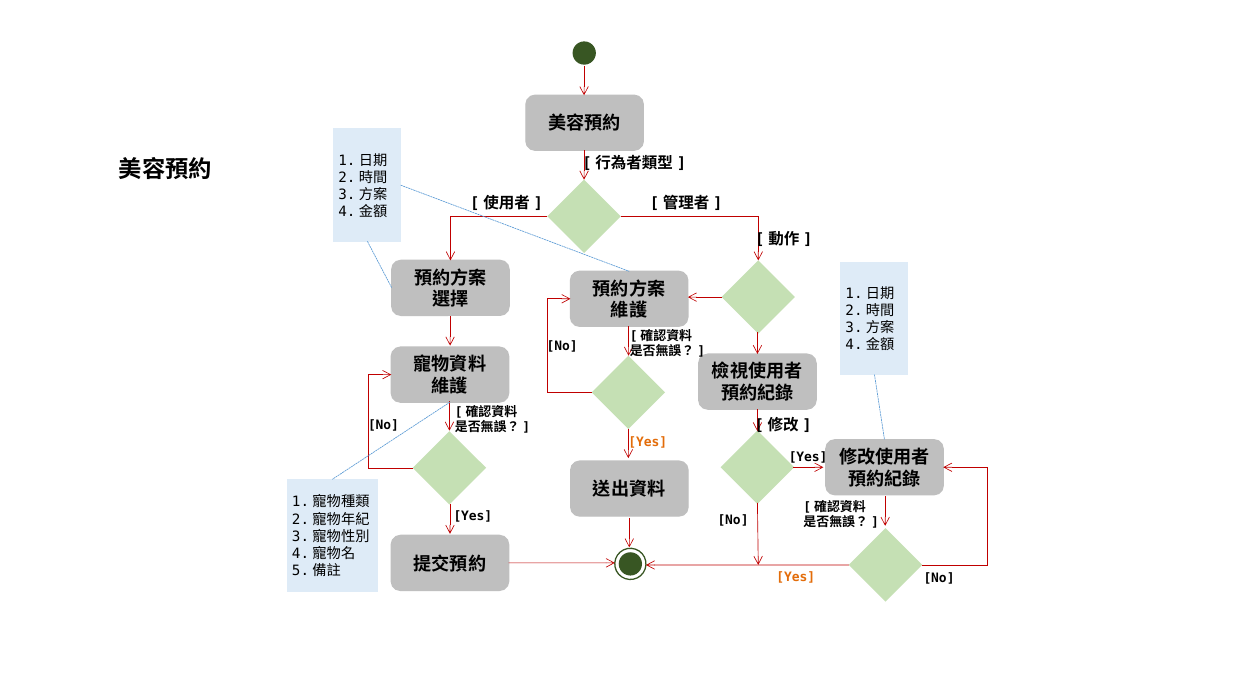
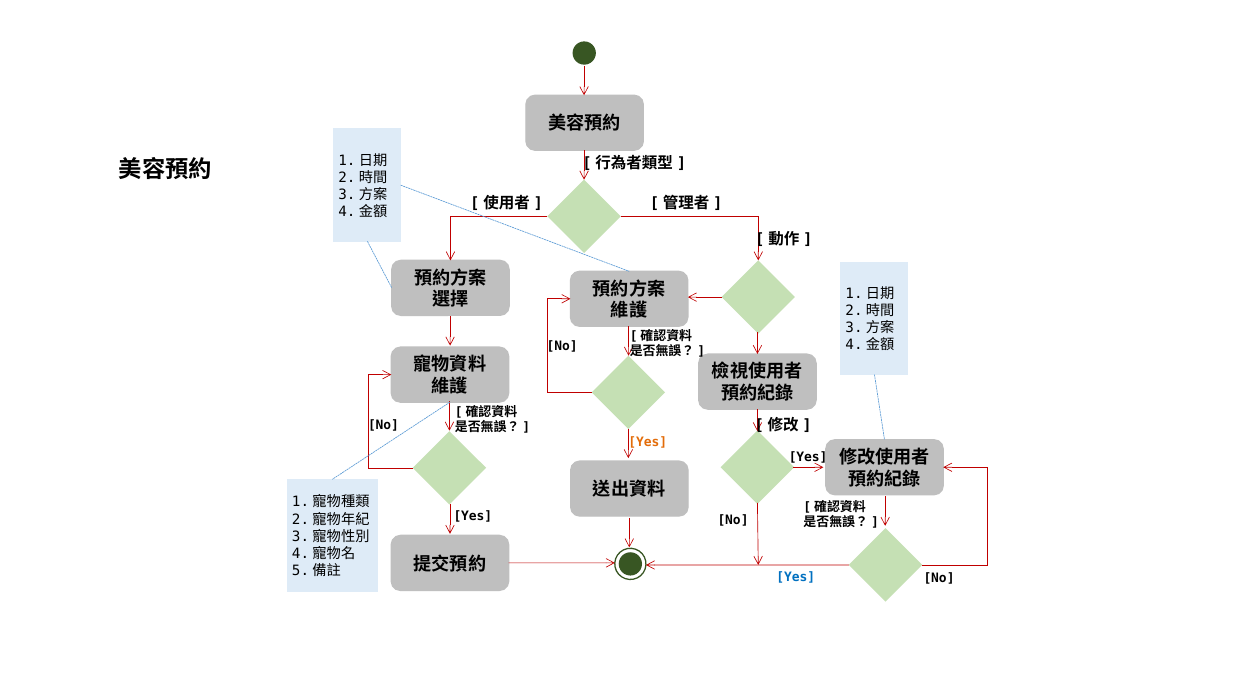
Yes colour: orange -> blue (796, 577)
